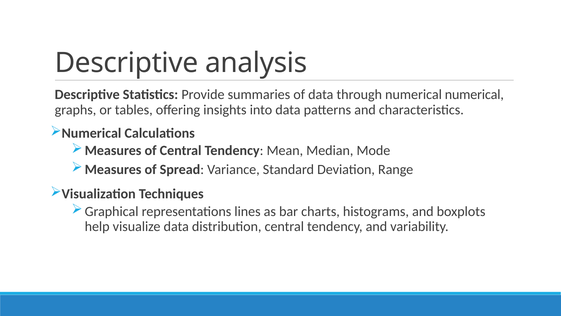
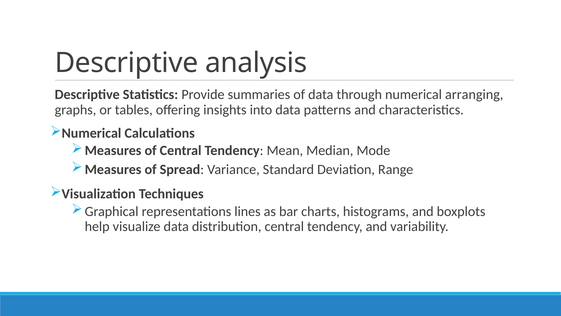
numerical numerical: numerical -> arranging (474, 95)
